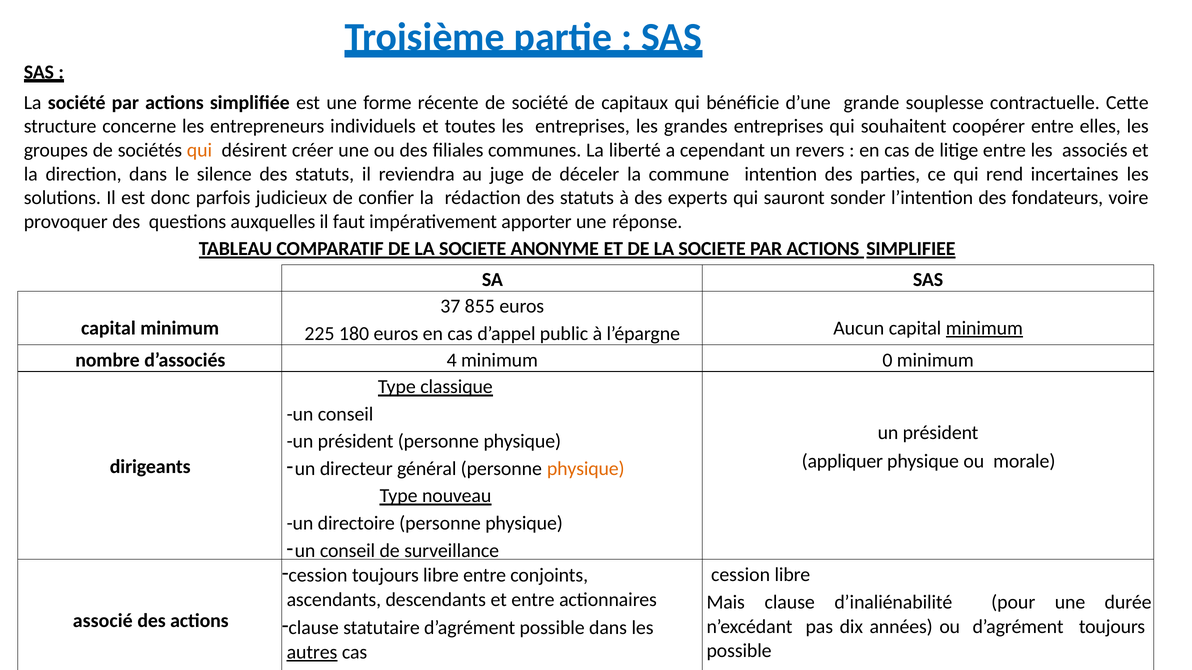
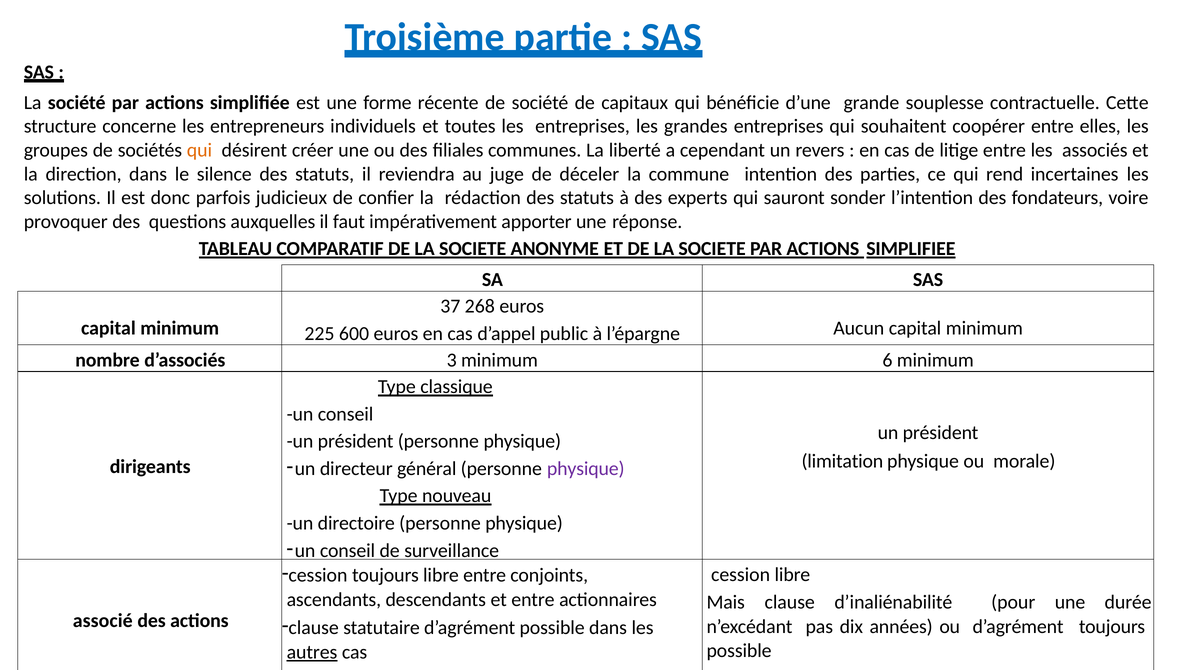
855: 855 -> 268 (480, 307)
180: 180 -> 600 (354, 334)
minimum underline: present -> none (984, 328)
4: 4 -> 3 (452, 360)
0: 0 -> 6 (887, 360)
appliquer: appliquer -> limitation (842, 462)
physique colour: orange -> purple (586, 469)
